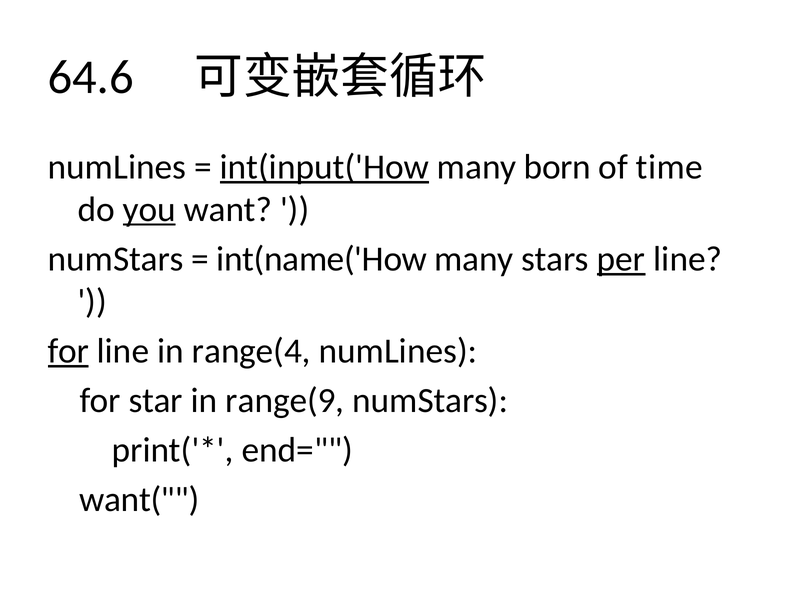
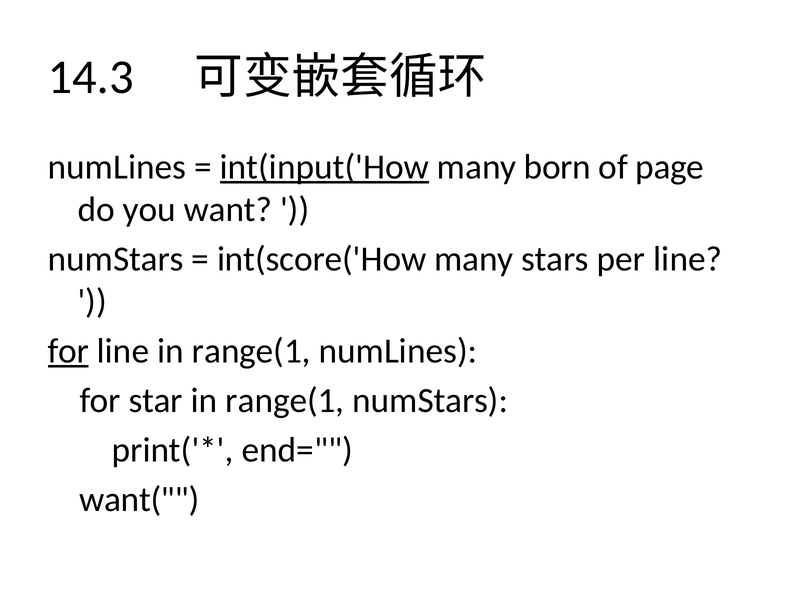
64.6: 64.6 -> 14.3 (91, 77)
time: time -> page (670, 167)
you underline: present -> none (149, 209)
int(name('How: int(name('How -> int(score('How (322, 259)
per underline: present -> none (621, 259)
line in range(4: range(4 -> range(1 (251, 351)
star in range(9: range(9 -> range(1 (285, 401)
